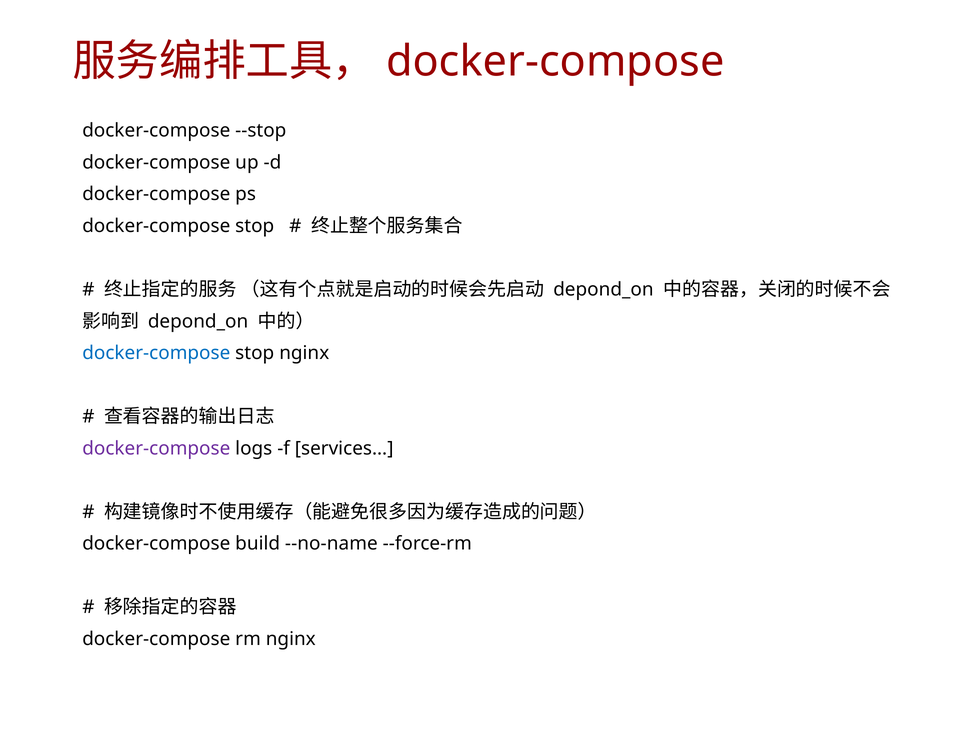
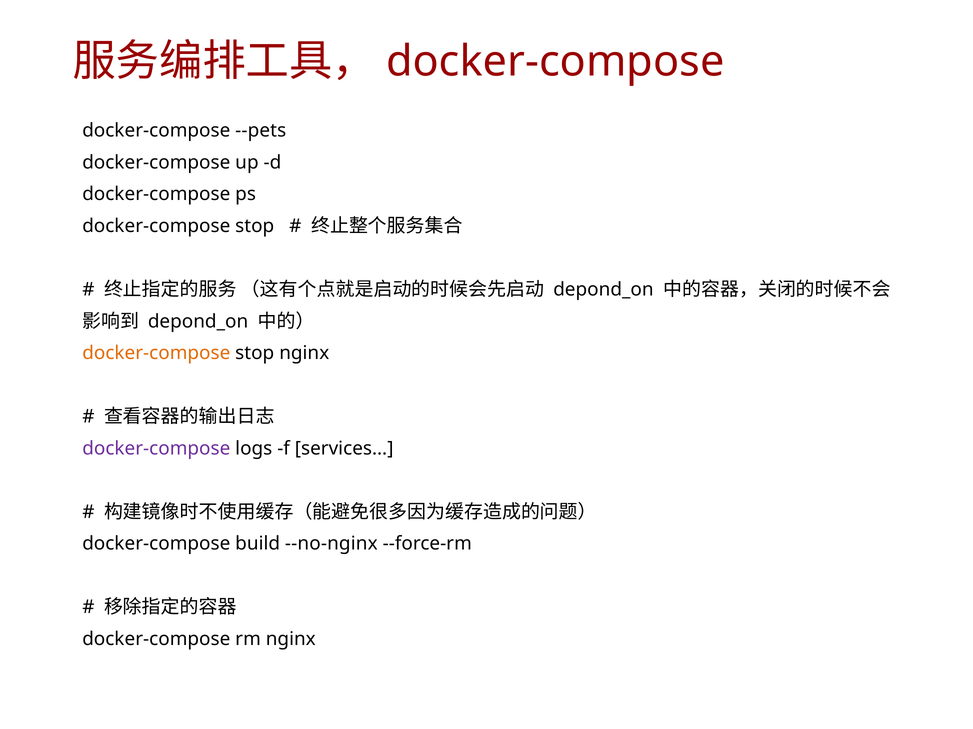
--stop: --stop -> --pets (261, 131)
docker-compose colour: blue -> orange (156, 353)
--no-name: --no-name -> --no-nginx (331, 544)
